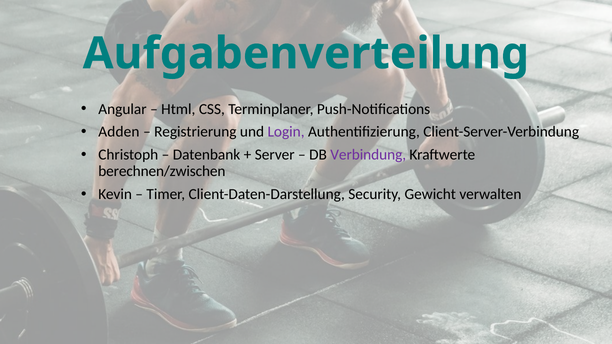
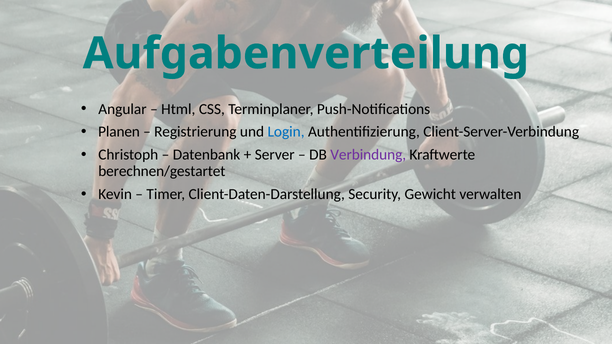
Adden: Adden -> Planen (119, 132)
Login colour: purple -> blue (286, 132)
berechnen/zwischen: berechnen/zwischen -> berechnen/gestartet (162, 171)
